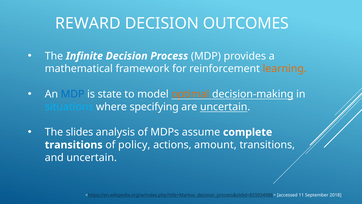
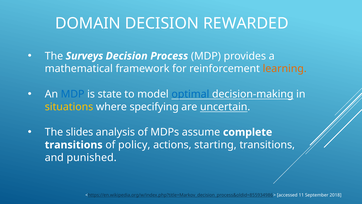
REWARD: REWARD -> DOMAIN (88, 23)
OUTCOMES: OUTCOMES -> REWARDED (246, 23)
Infinite: Infinite -> Surveys (84, 56)
optimal colour: orange -> blue (190, 94)
situations colour: light blue -> yellow (69, 107)
amount: amount -> starting (215, 145)
and uncertain: uncertain -> punished (92, 157)
